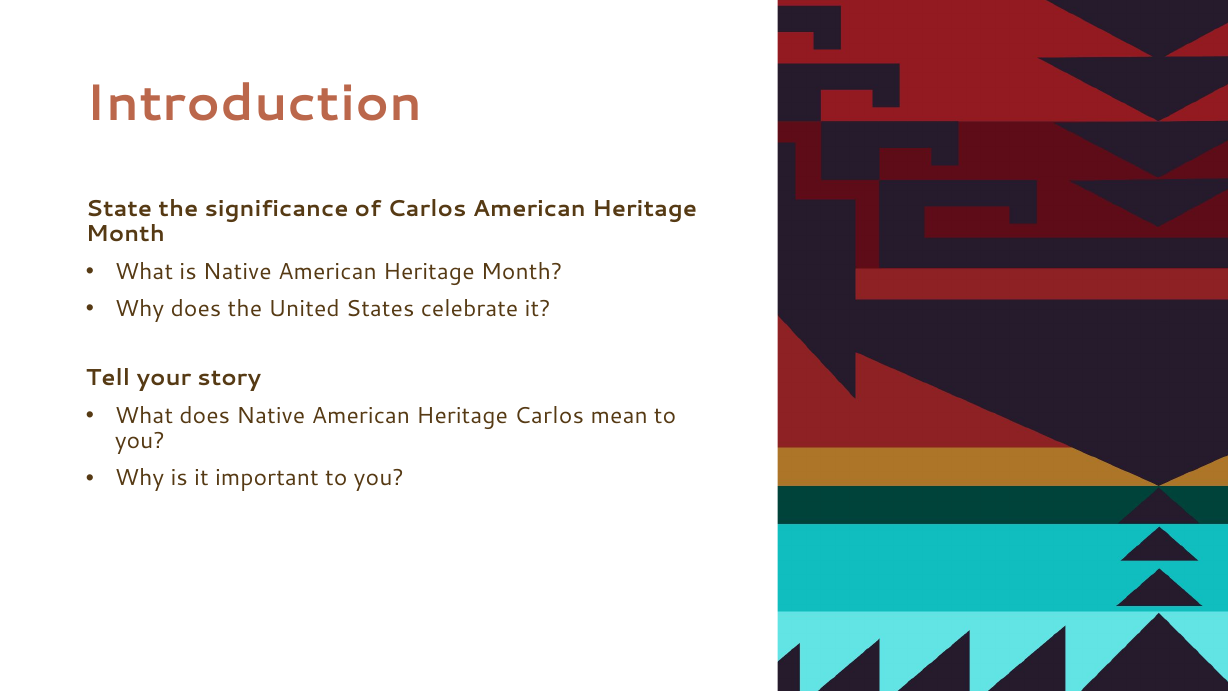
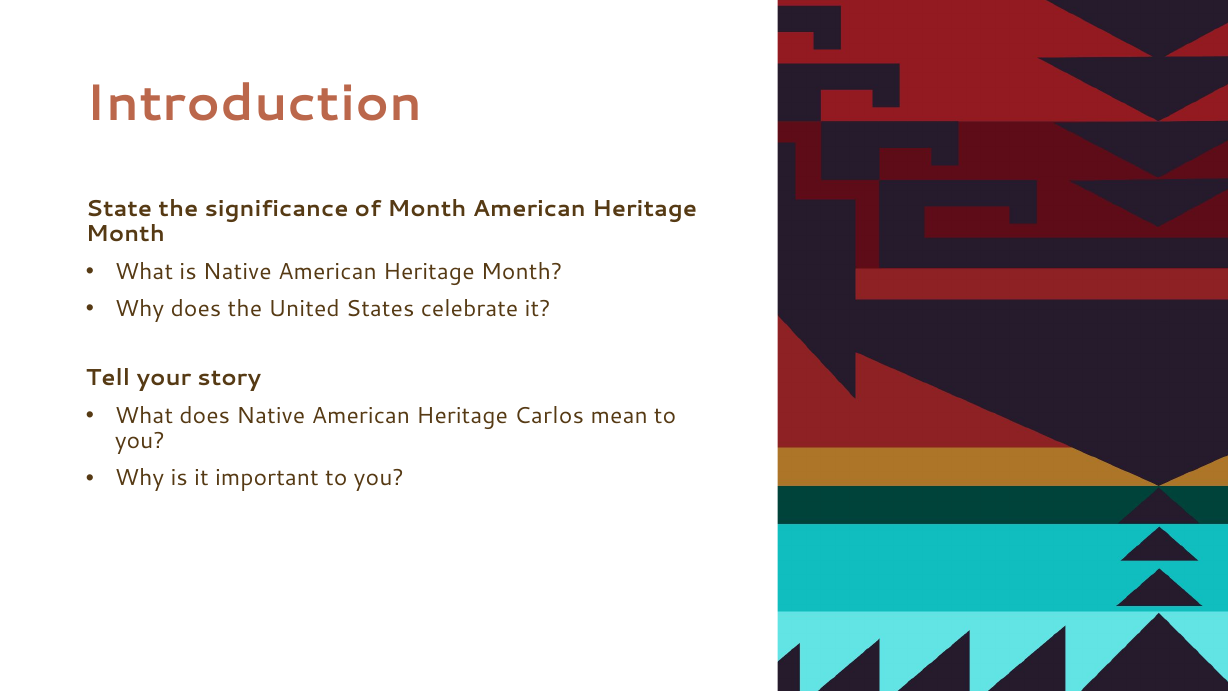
of Carlos: Carlos -> Month (427, 209)
